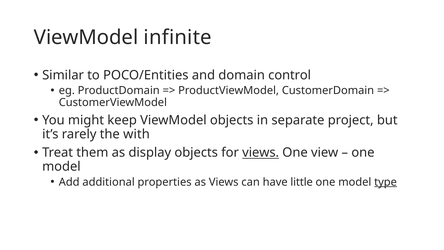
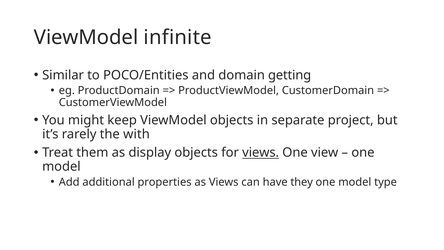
control: control -> getting (290, 75)
little: little -> they (302, 182)
type underline: present -> none (386, 182)
